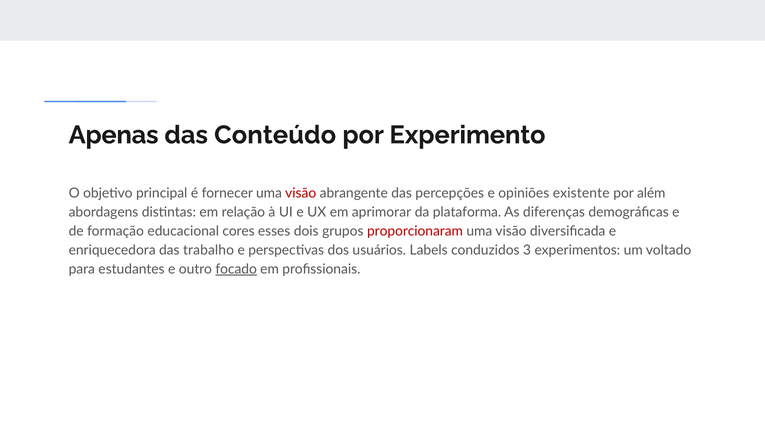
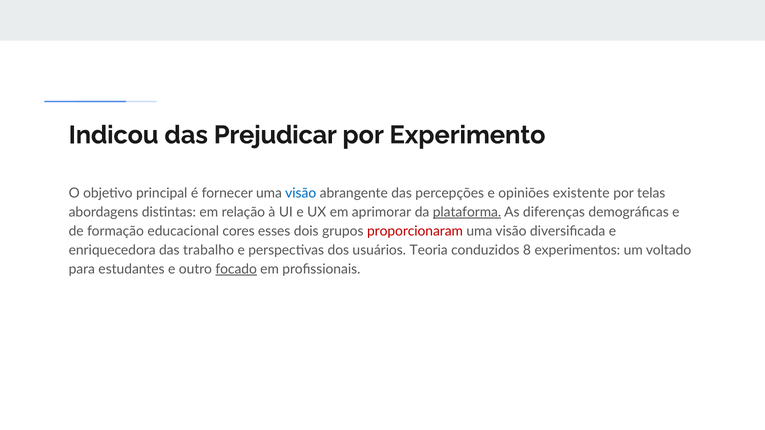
Apenas: Apenas -> Indicou (114, 135)
Conteúdo: Conteúdo -> Prejudicar (275, 135)
visão colour: red -> blue (301, 193)
além: além -> telas (651, 193)
plataforma underline: none -> present (467, 212)
Labels: Labels -> Teoria (429, 250)
3: 3 -> 8 (527, 250)
